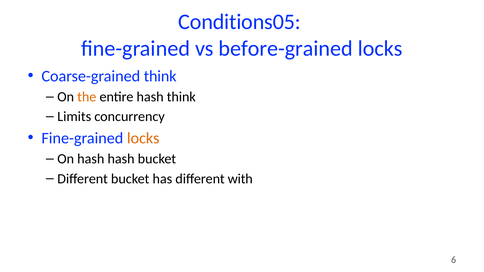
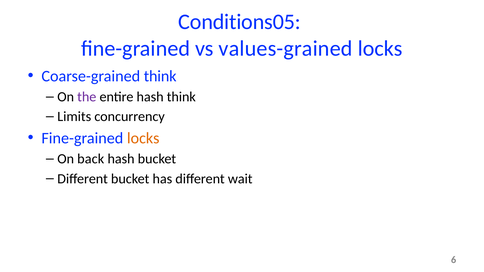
before-grained: before-grained -> values-grained (286, 48)
the colour: orange -> purple (87, 97)
On hash: hash -> back (91, 159)
with: with -> wait (240, 179)
